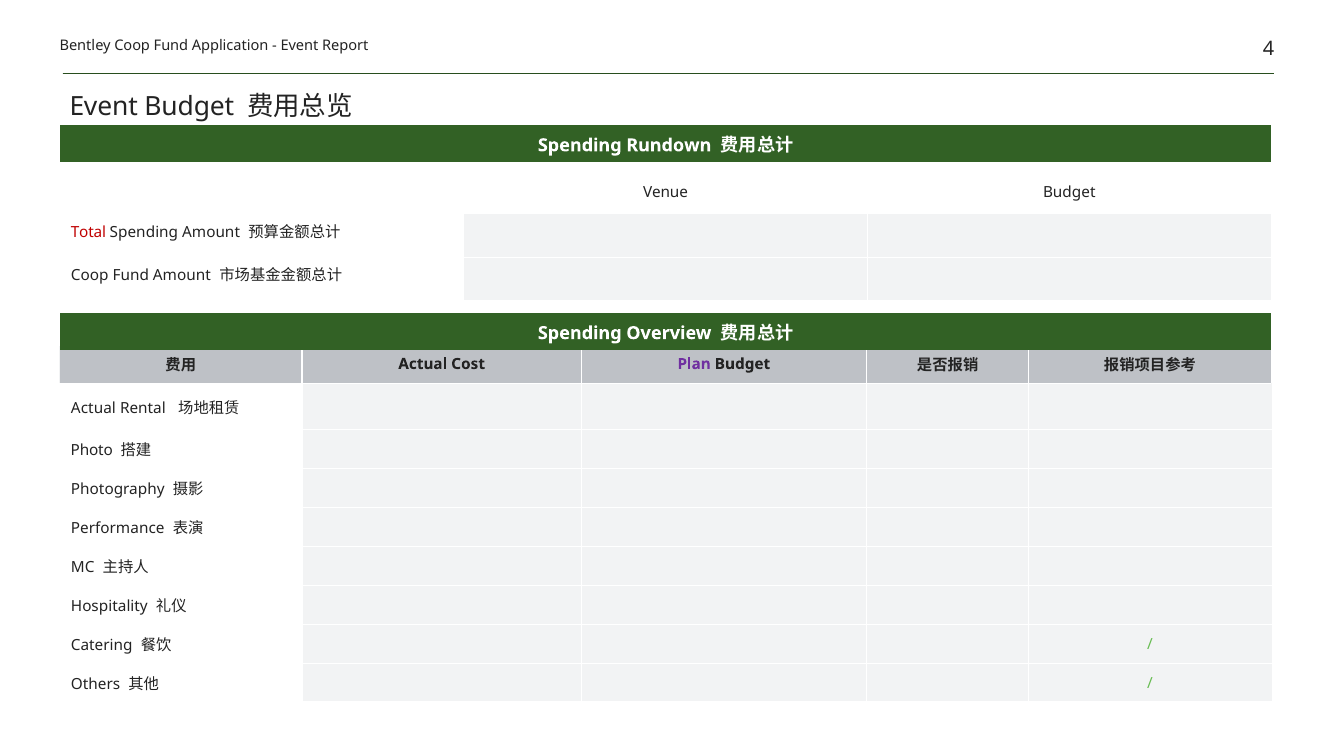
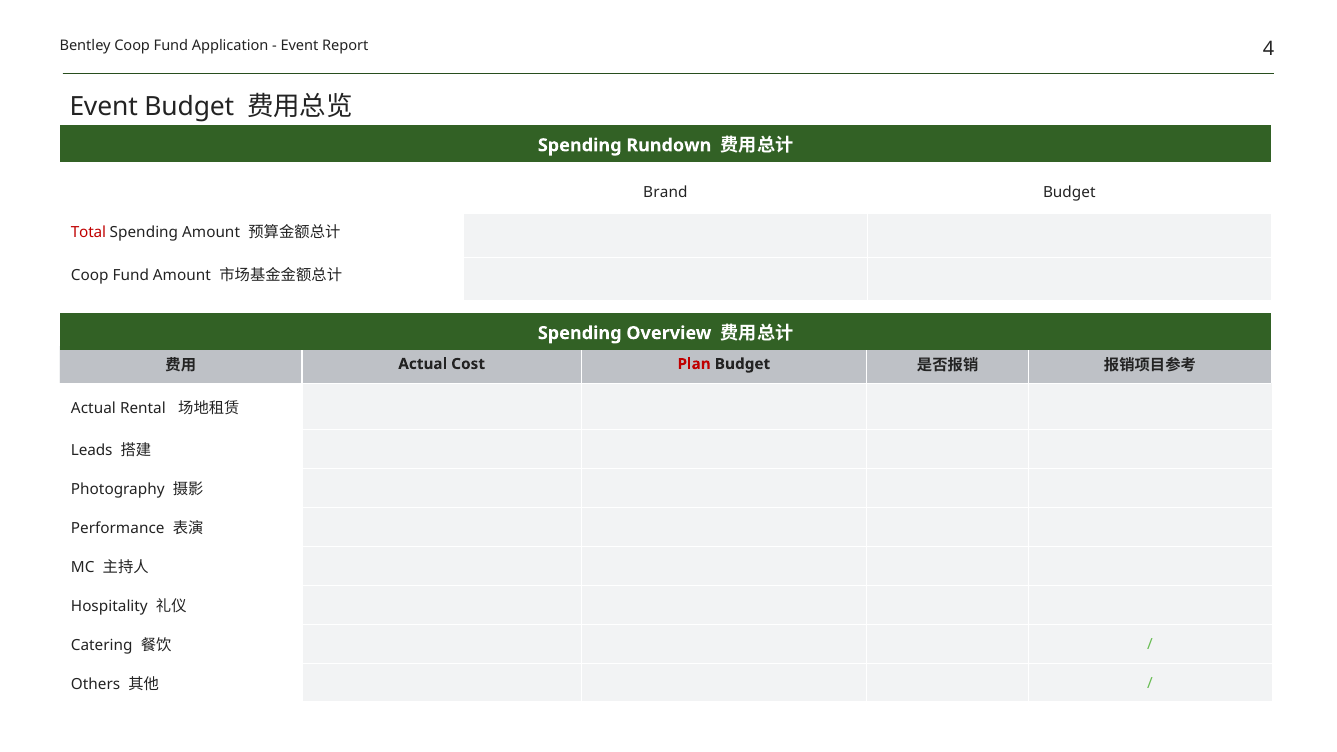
Venue: Venue -> Brand (665, 193)
Plan colour: purple -> red (694, 364)
Photo: Photo -> Leads (92, 451)
